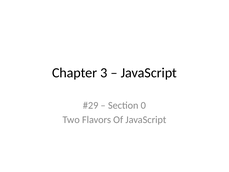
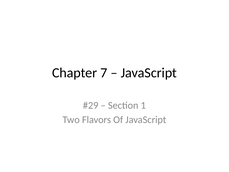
3: 3 -> 7 (104, 73)
0: 0 -> 1 (143, 105)
